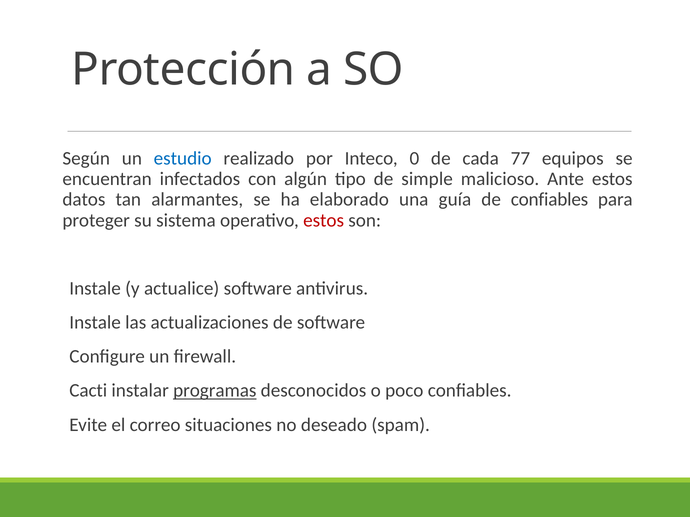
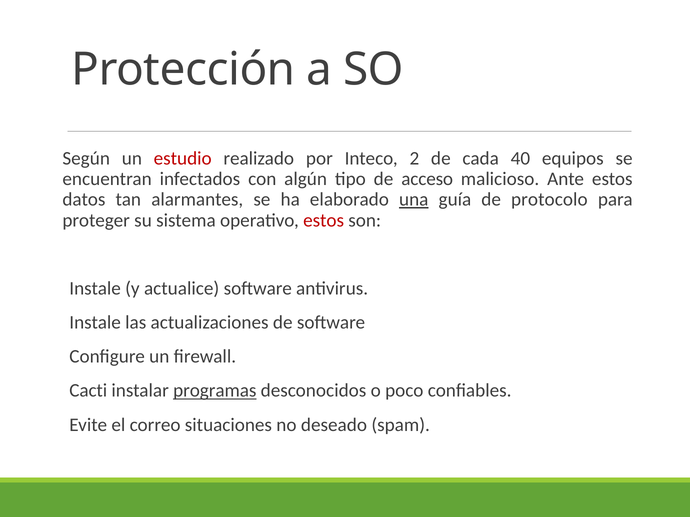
estudio colour: blue -> red (183, 158)
0: 0 -> 2 (414, 158)
77: 77 -> 40 (520, 158)
simple: simple -> acceso (427, 179)
una underline: none -> present (414, 200)
de confiables: confiables -> protocolo (549, 200)
